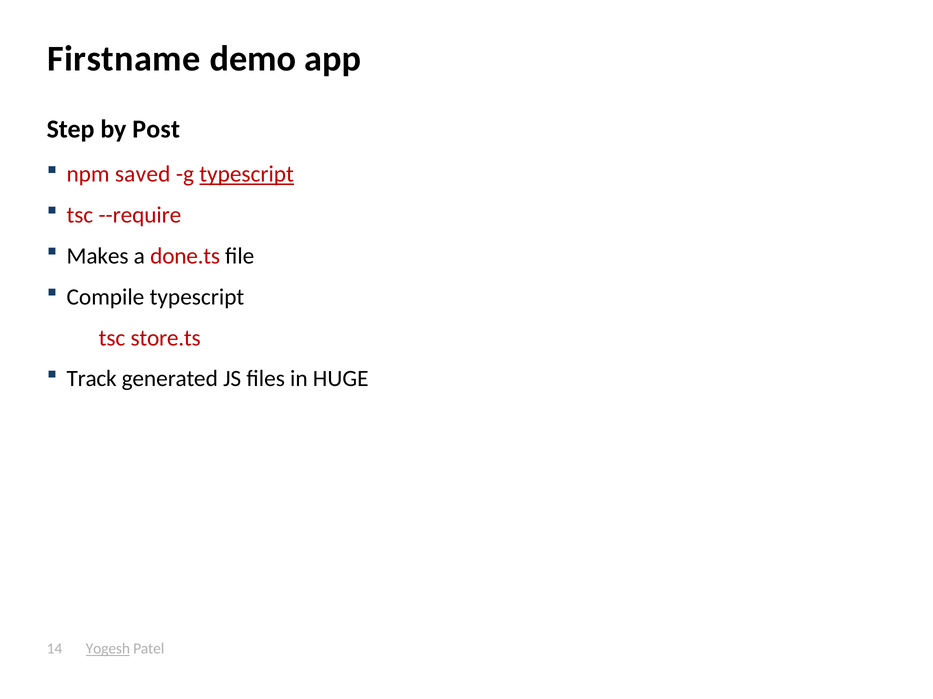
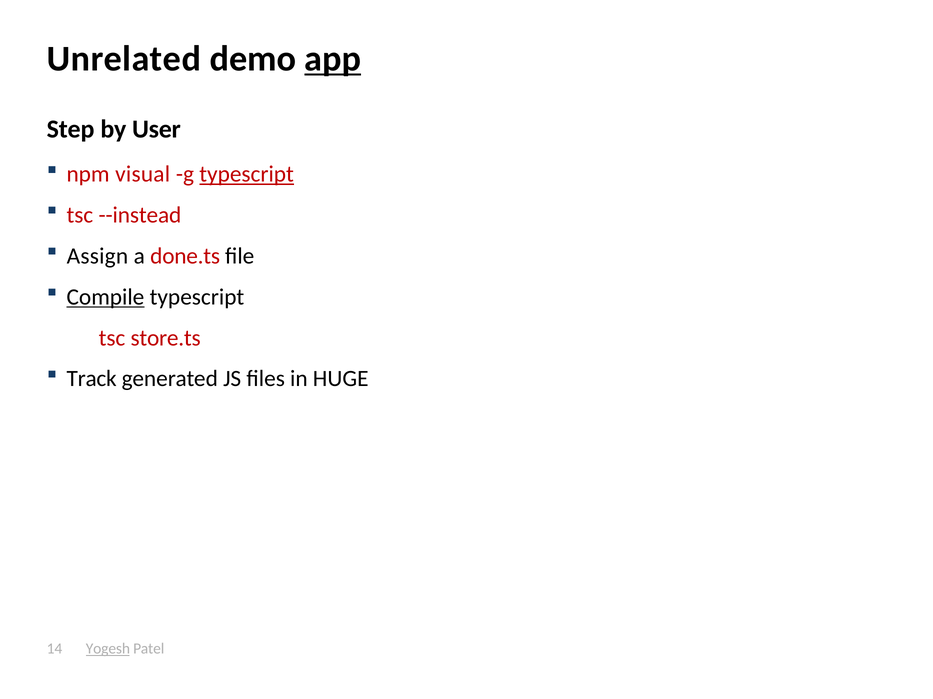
Firstname: Firstname -> Unrelated (124, 59)
app underline: none -> present (333, 59)
Post: Post -> User (156, 130)
saved: saved -> visual (143, 174)
--require: --require -> --instead (140, 215)
Makes: Makes -> Assign (97, 256)
Compile underline: none -> present (105, 297)
